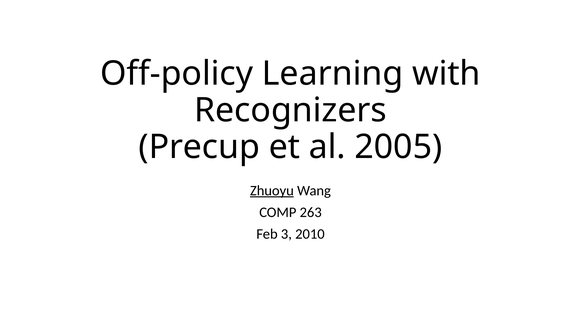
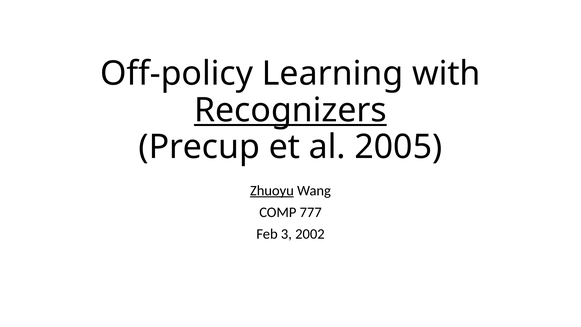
Recognizers underline: none -> present (290, 110)
263: 263 -> 777 (311, 212)
2010: 2010 -> 2002 (310, 234)
